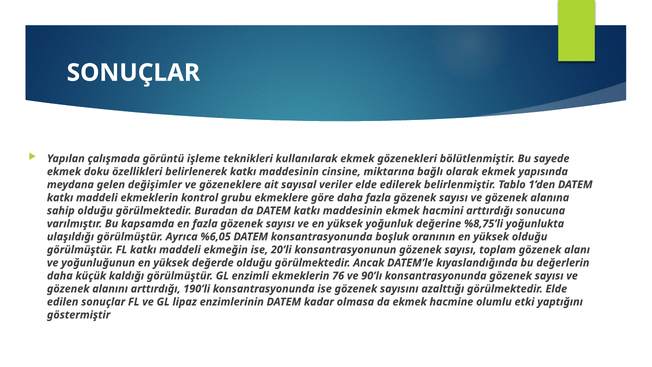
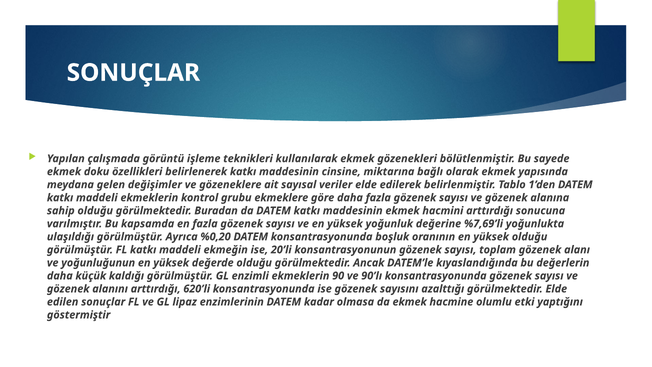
%8,75’li: %8,75’li -> %7,69’li (484, 224)
%6,05: %6,05 -> %0,20 (216, 237)
76: 76 -> 90 (338, 276)
190’li: 190’li -> 620’li (197, 289)
